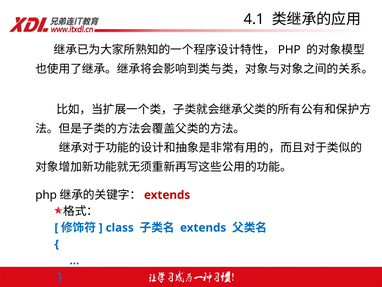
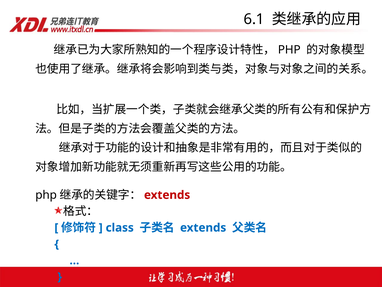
4.1: 4.1 -> 6.1 (254, 19)
